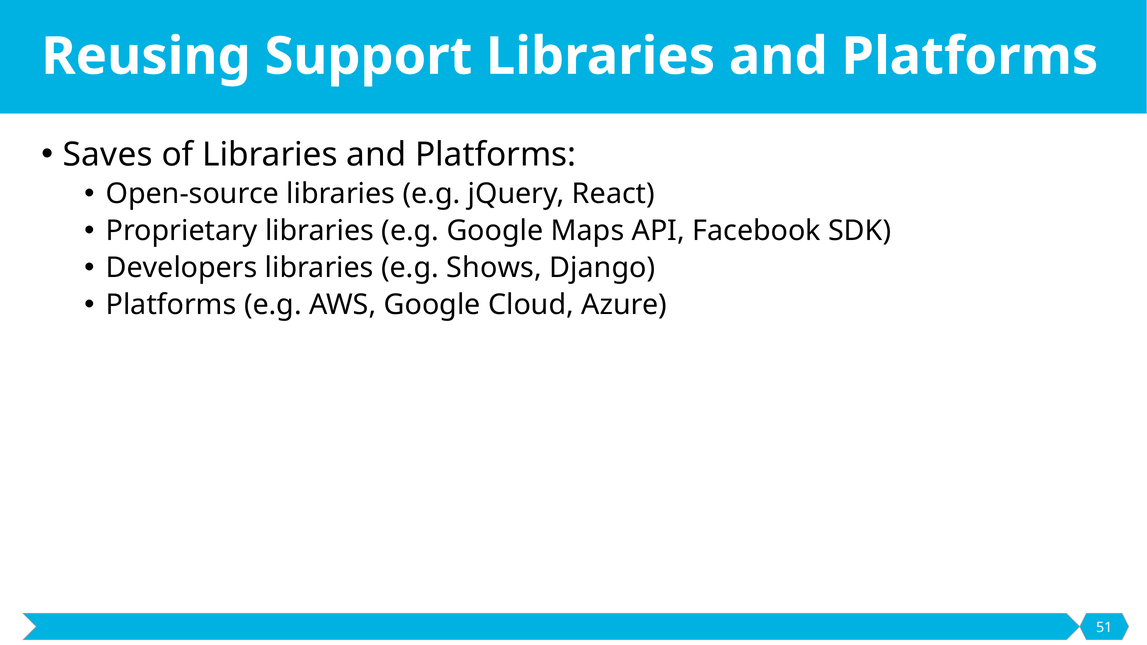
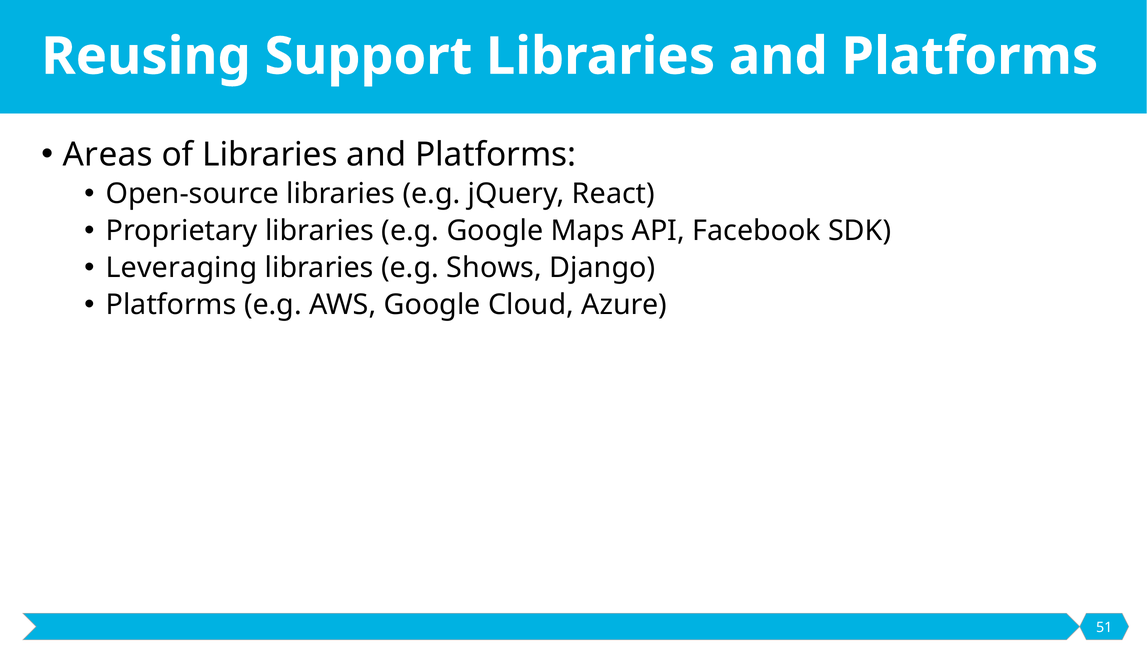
Saves: Saves -> Areas (108, 155)
Developers: Developers -> Leveraging (182, 268)
